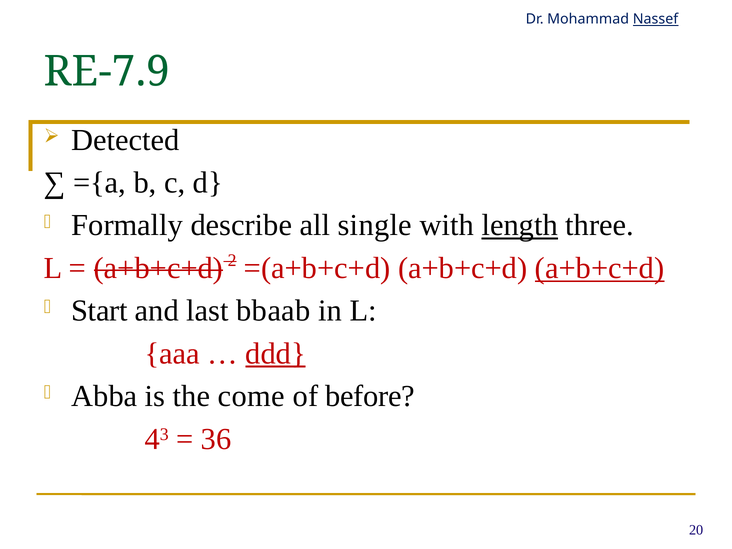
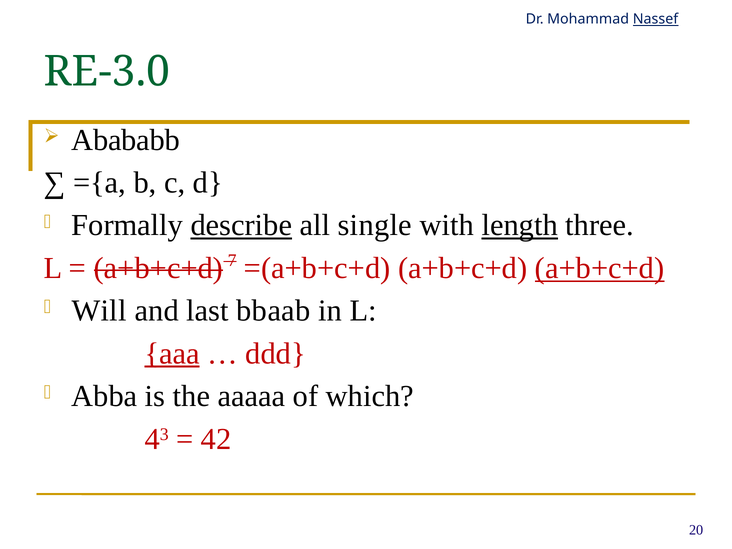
RE-7.9: RE-7.9 -> RE-3.0 (107, 72)
Detected: Detected -> Abababb (126, 140)
describe underline: none -> present (241, 225)
2: 2 -> 7 (232, 260)
Start: Start -> Will (99, 311)
aaa underline: none -> present (172, 354)
ddd underline: present -> none (275, 354)
come: come -> aaaaa (251, 396)
before: before -> which (370, 396)
36: 36 -> 42 (216, 439)
